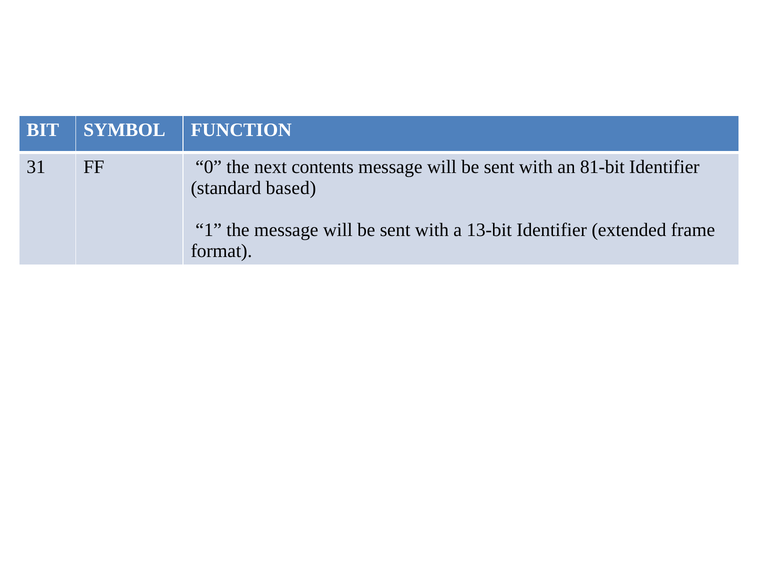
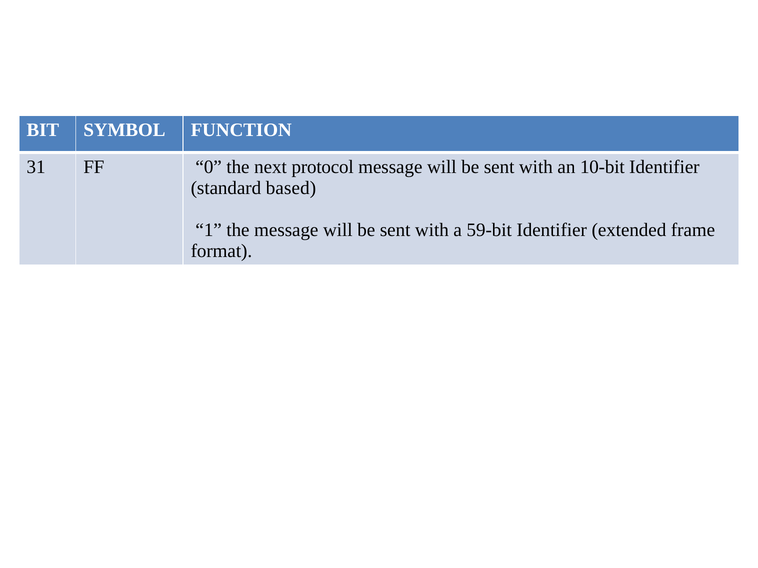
contents: contents -> protocol (323, 167)
81-bit: 81-bit -> 10-bit (602, 167)
13-bit: 13-bit -> 59-bit (489, 230)
